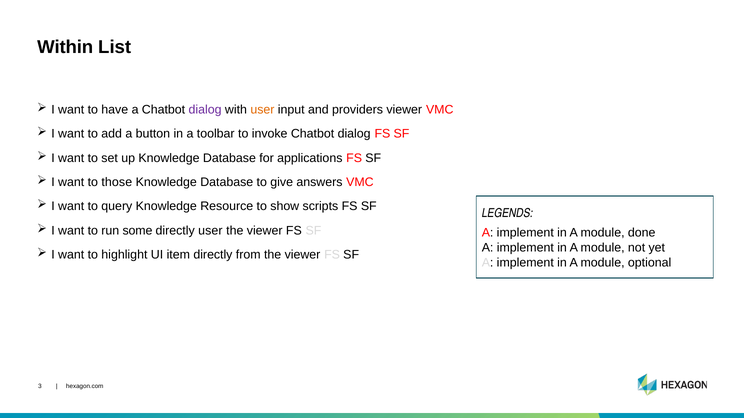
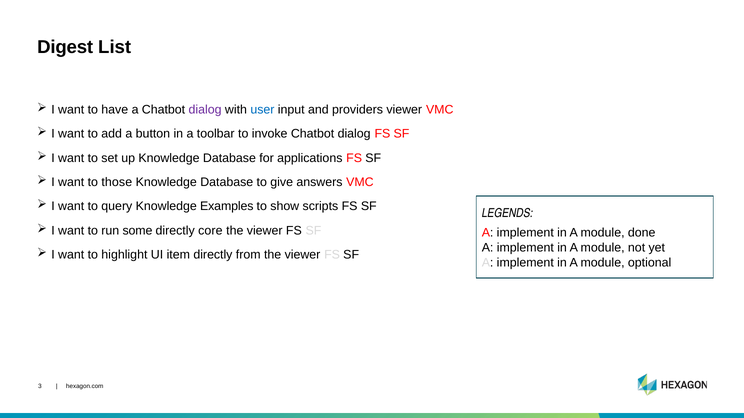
Within: Within -> Digest (65, 47)
user colour: orange -> blue (262, 110)
Resource: Resource -> Examples (227, 207)
directly user: user -> core (210, 231)
